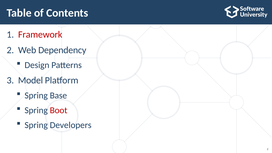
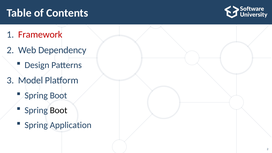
Base: Base -> Boot (58, 96)
Boot colour: red -> black (59, 110)
Developers: Developers -> Application (71, 125)
